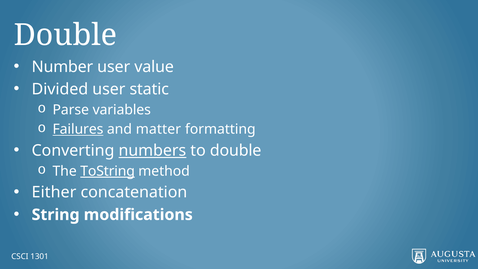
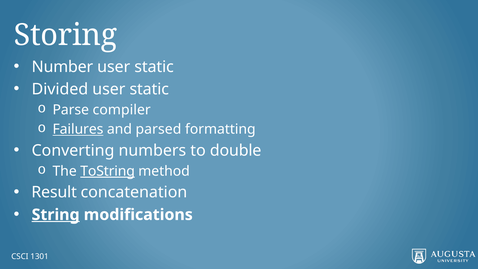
Double: Double -> Storing (66, 35)
value: value -> static (154, 67)
variables: variables -> compiler (122, 110)
matter: matter -> parsed (158, 129)
numbers underline: present -> none (152, 151)
Either: Either -> Result (54, 192)
String underline: none -> present (56, 215)
